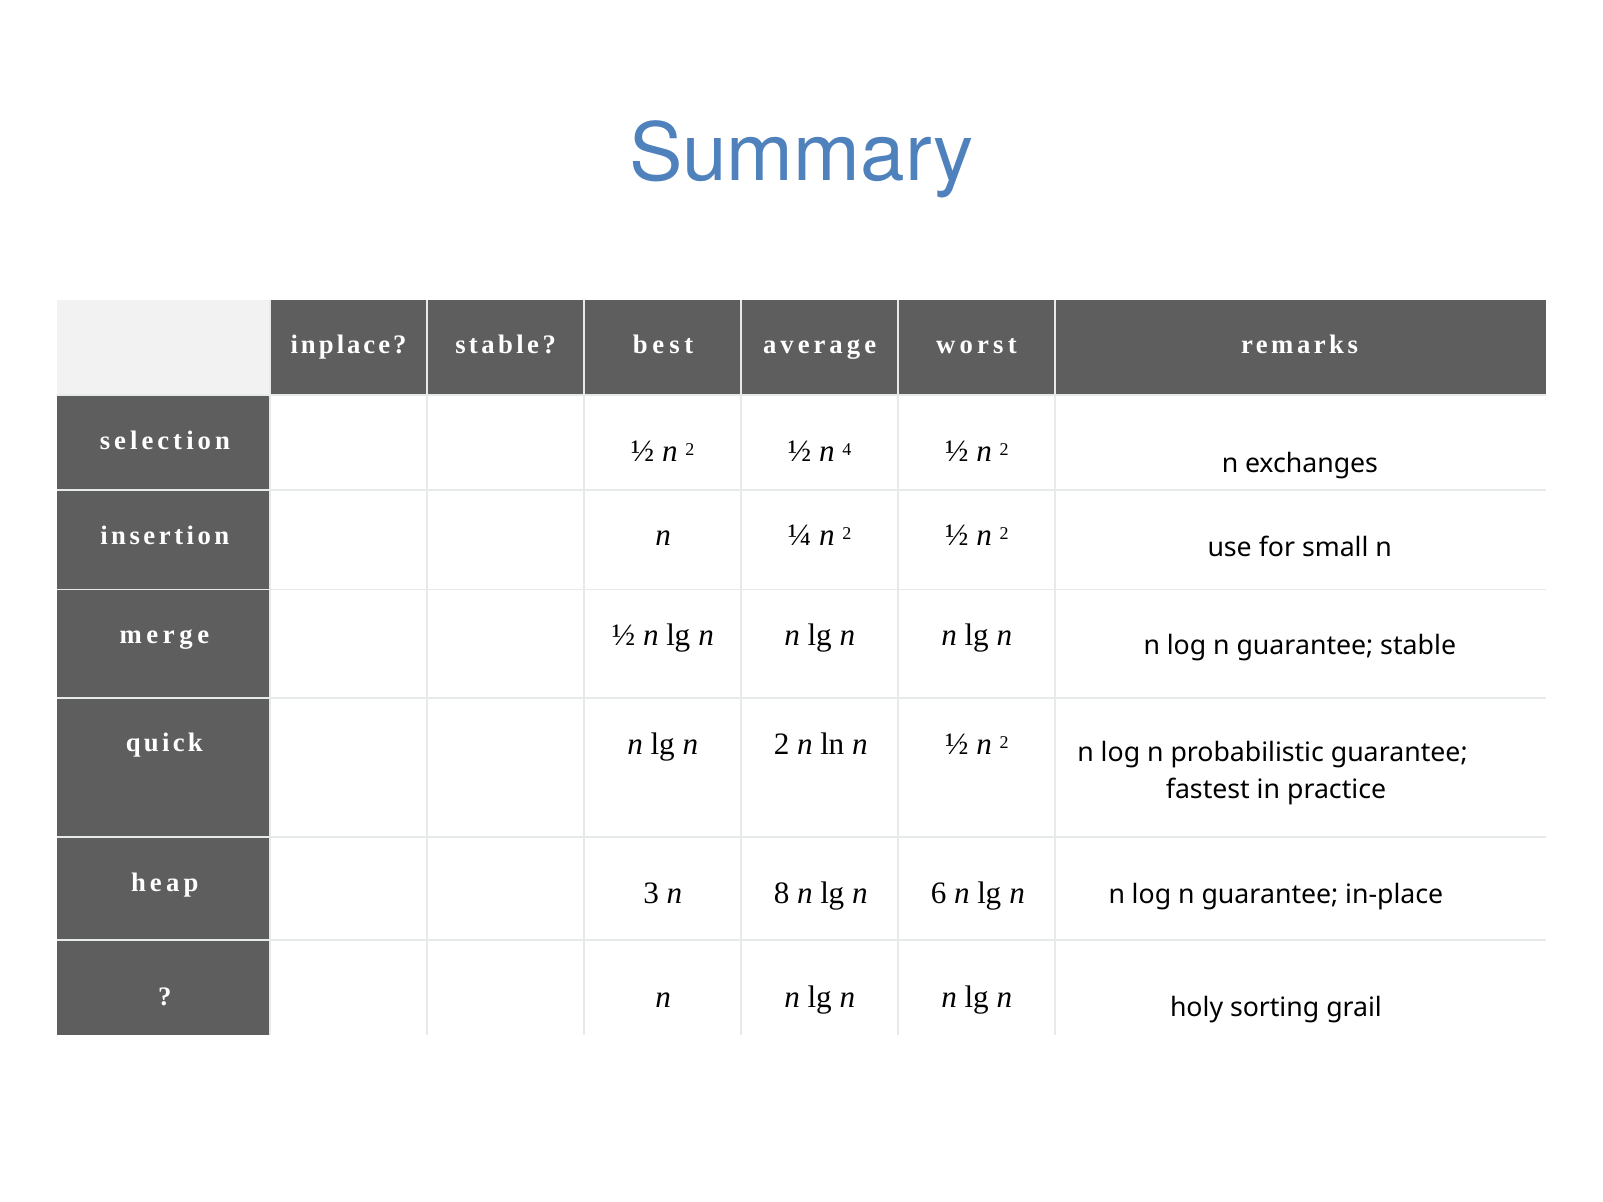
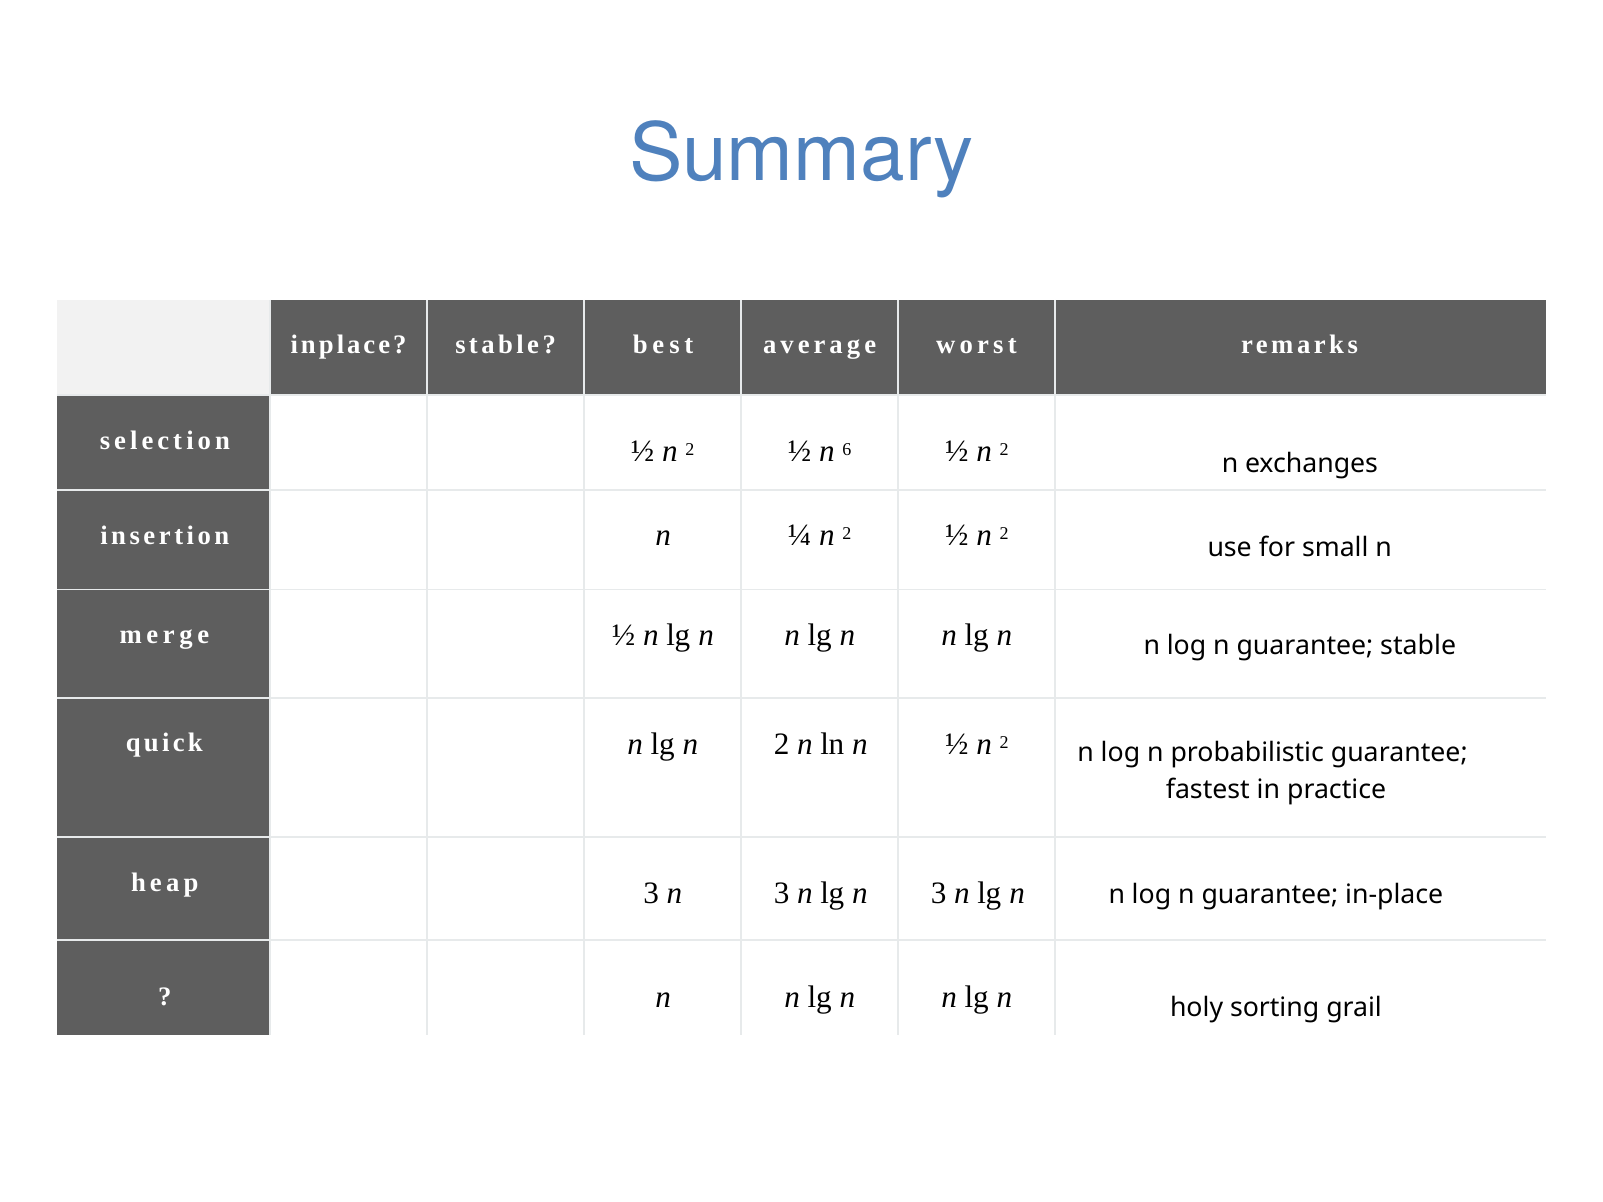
4: 4 -> 6 (847, 449)
3 n 8: 8 -> 3 (782, 893)
lg n 6: 6 -> 3 (939, 893)
